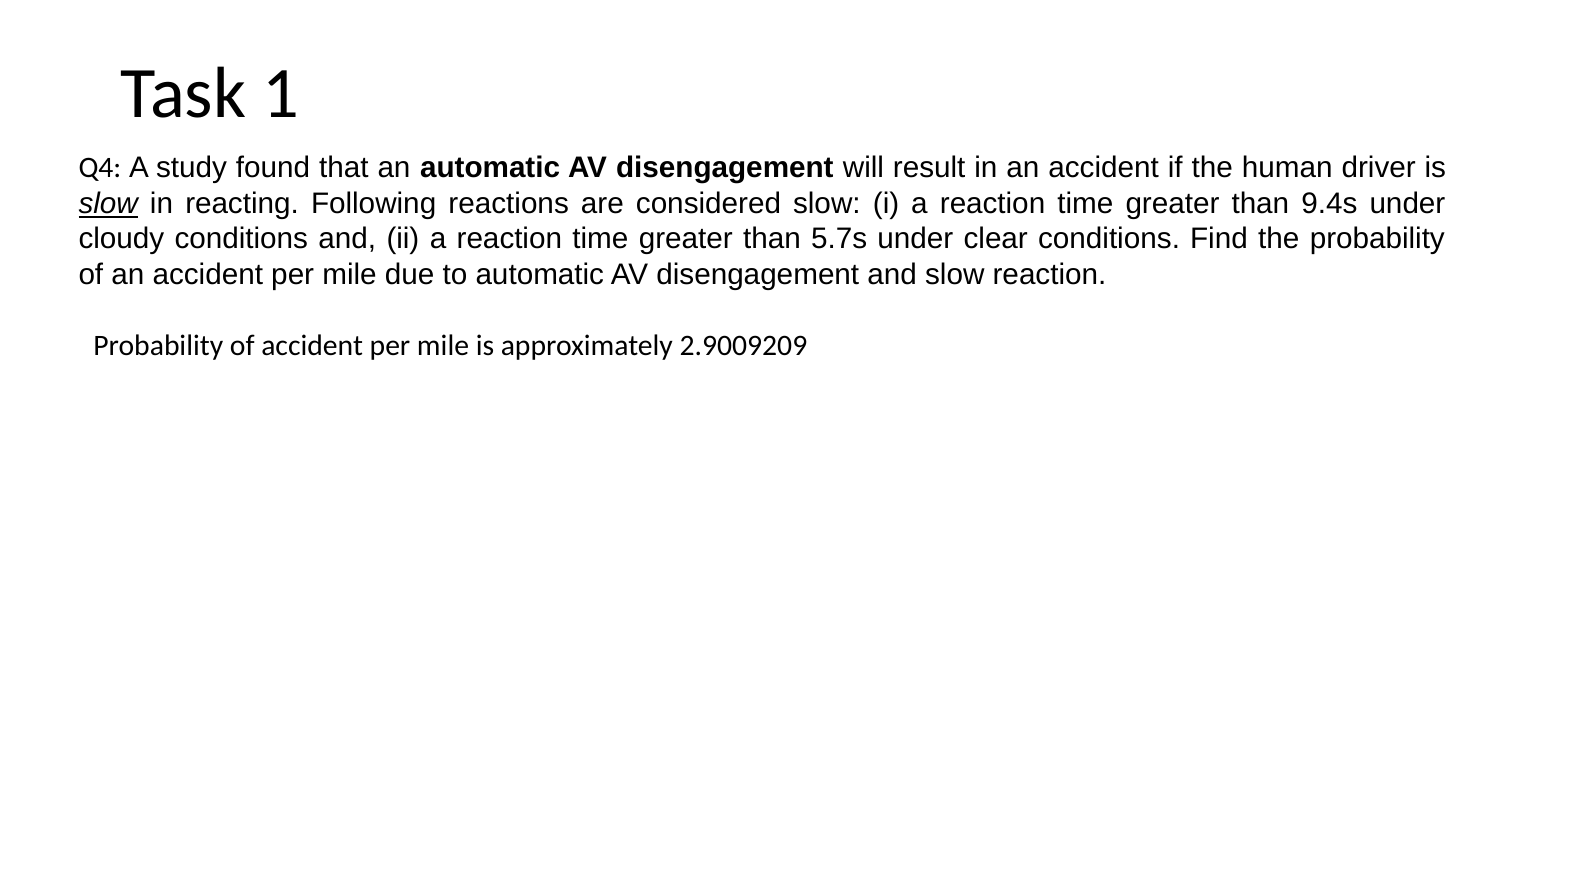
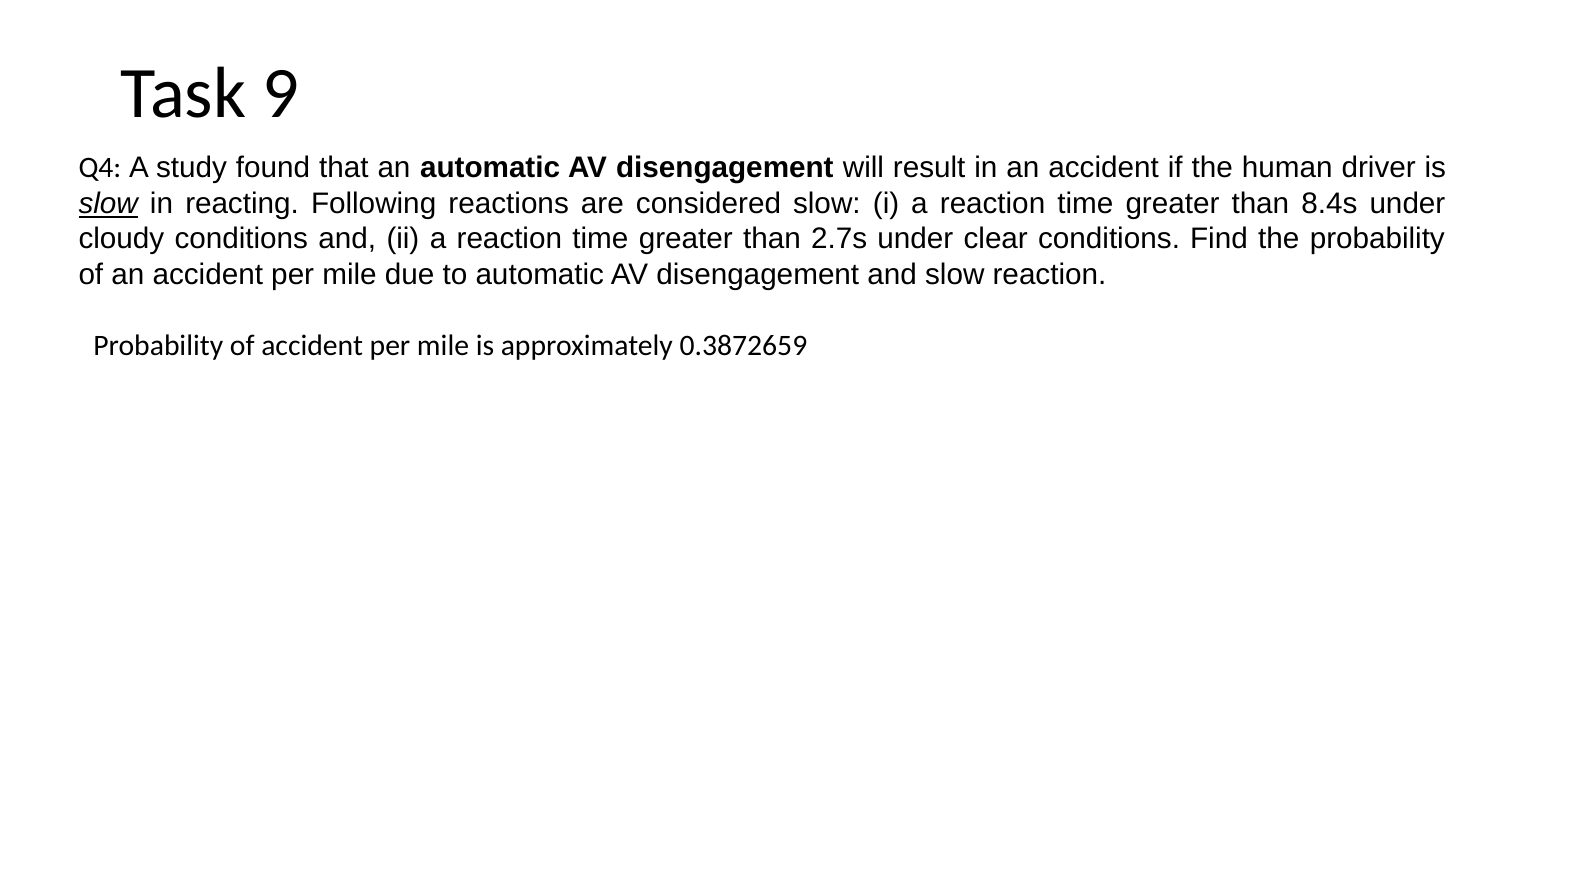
1: 1 -> 9 (281, 94)
9.4s: 9.4s -> 8.4s (1329, 204)
5.7s: 5.7s -> 2.7s (839, 239)
2.9009209: 2.9009209 -> 0.3872659 (743, 346)
